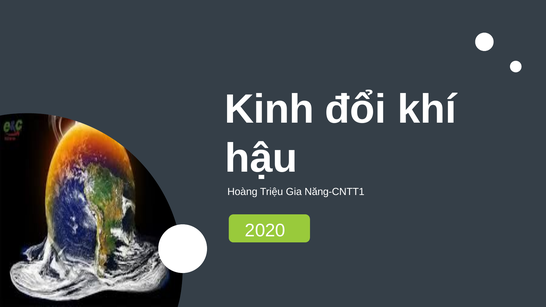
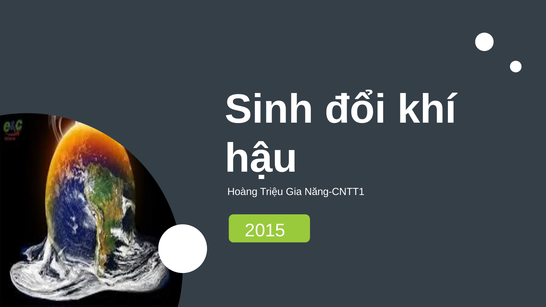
Kinh: Kinh -> Sinh (269, 109)
2020: 2020 -> 2015 (265, 231)
